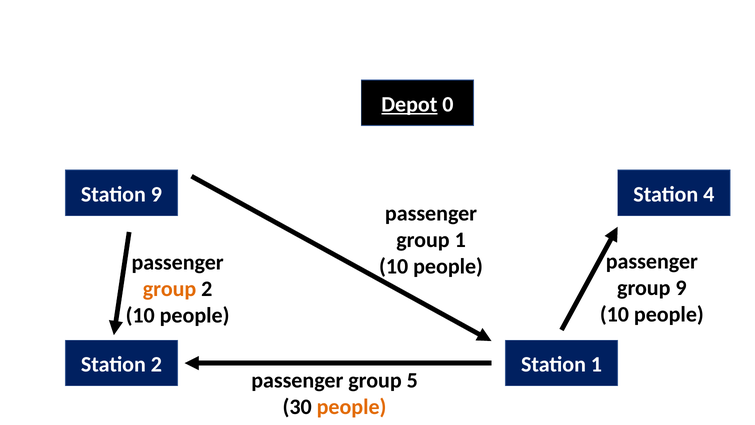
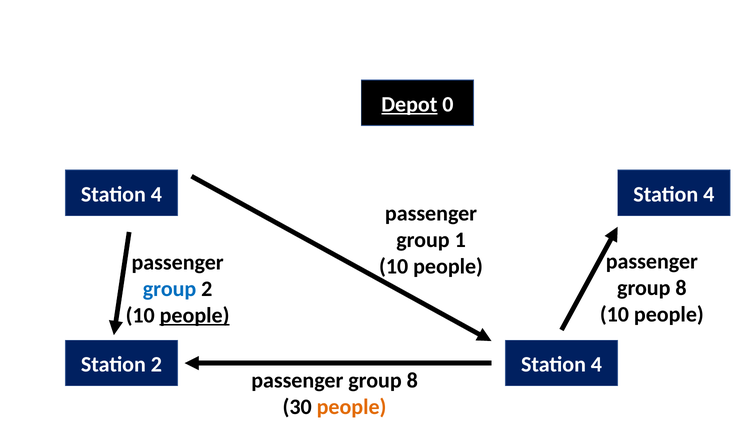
9: 9 -> 4 (156, 194)
9: 9 -> 8 (681, 288)
group colour: orange -> blue (170, 289)
people underline: none -> present (195, 315)
1: 1 -> 4 (596, 364)
5: 5 -> 8 (412, 380)
